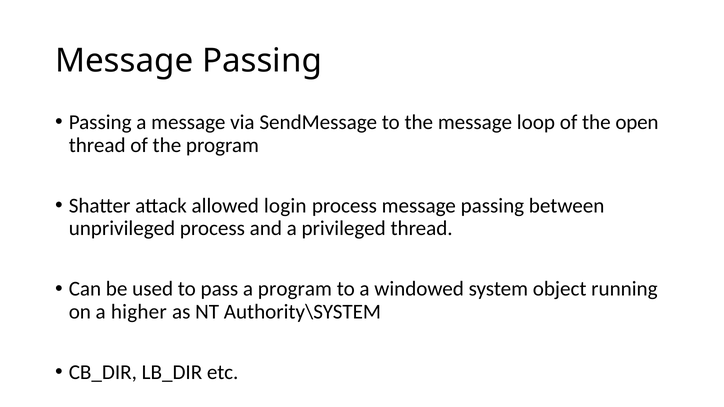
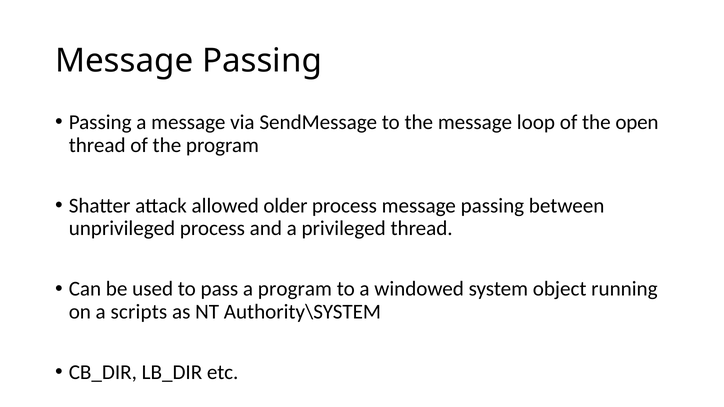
login: login -> older (285, 206)
higher: higher -> scripts (139, 312)
